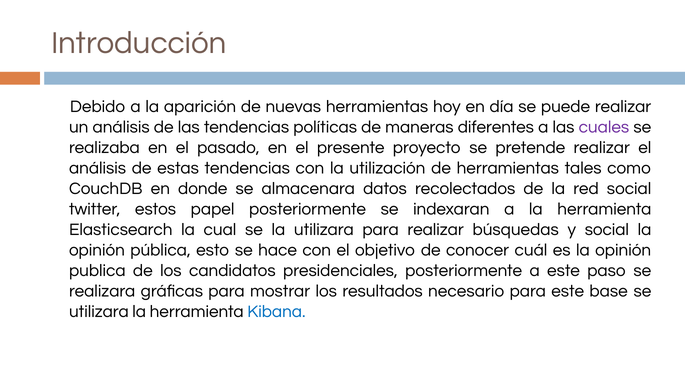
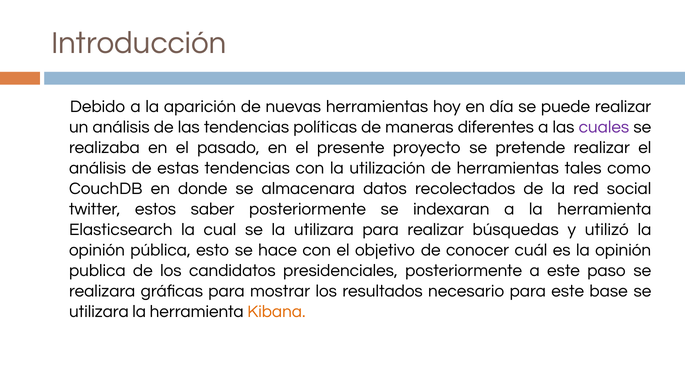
papel: papel -> saber (213, 209)
y social: social -> utilizó (607, 230)
Kibana colour: blue -> orange (276, 312)
